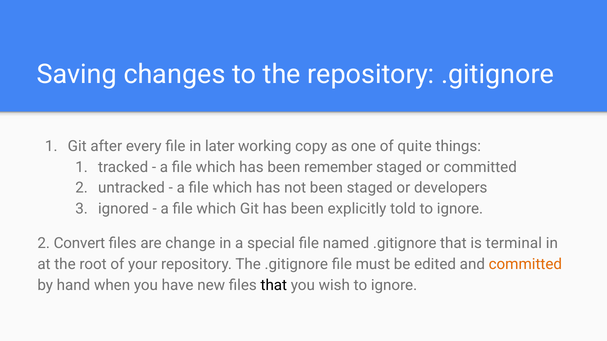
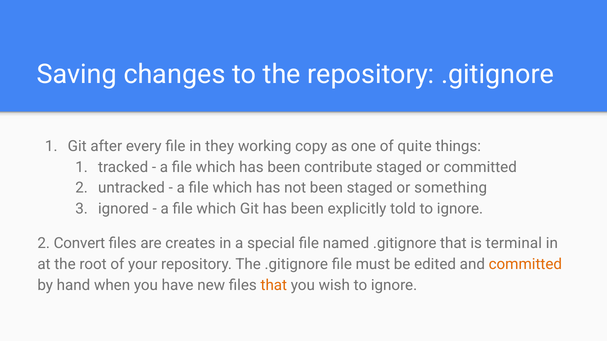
later: later -> they (220, 146)
remember: remember -> contribute (338, 167)
developers: developers -> something (451, 188)
change: change -> creates (190, 244)
that colour: black -> orange (274, 285)
